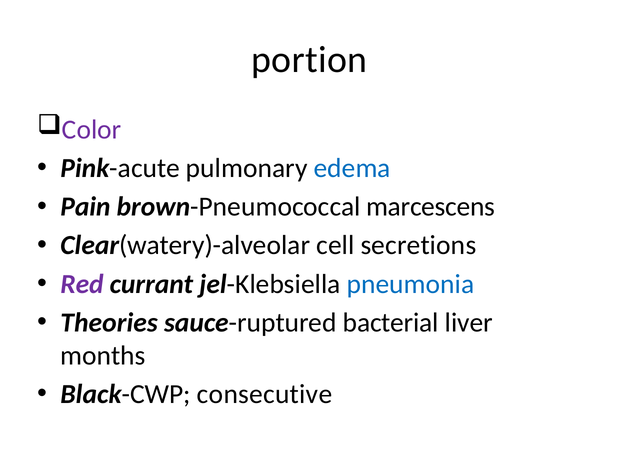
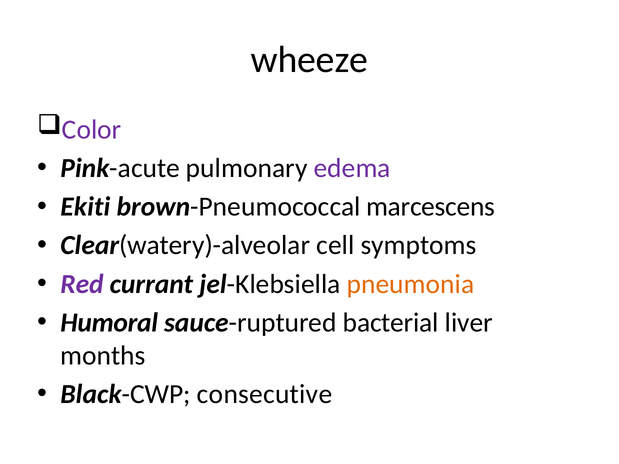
portion: portion -> wheeze (309, 60)
edema colour: blue -> purple (352, 168)
Pain: Pain -> Ekiti (85, 207)
secretions: secretions -> symptoms (419, 246)
pneumonia colour: blue -> orange (410, 284)
Theories: Theories -> Humoral (109, 323)
